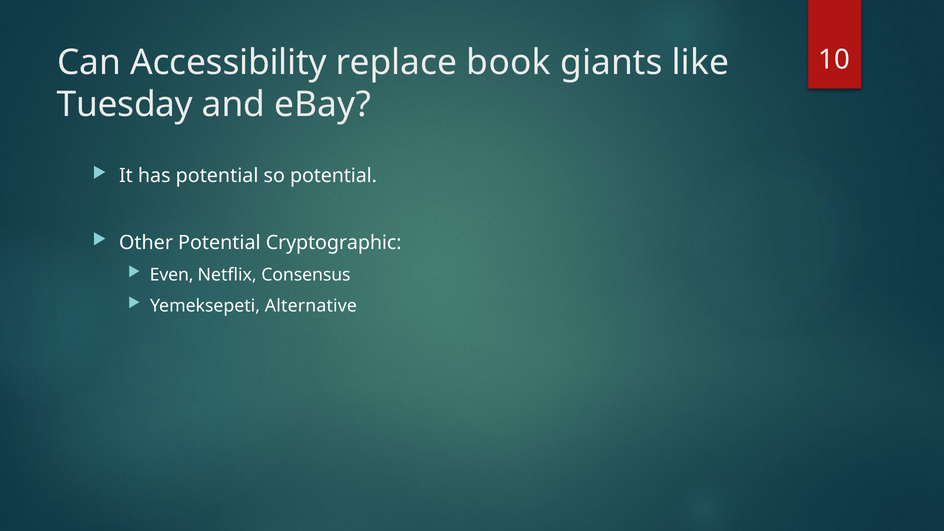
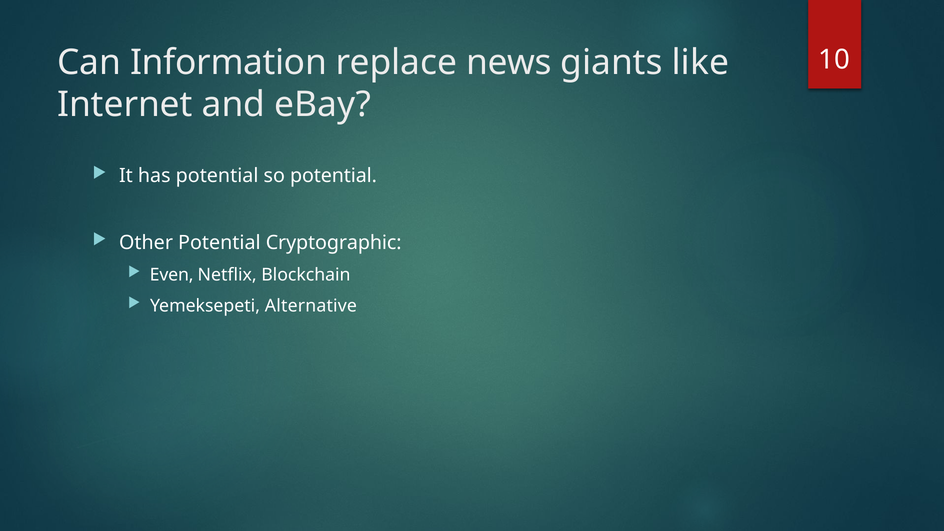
Accessibility: Accessibility -> Information (229, 62)
book: book -> news (509, 62)
Tuesday: Tuesday -> Internet (125, 105)
Consensus: Consensus -> Blockchain (306, 275)
